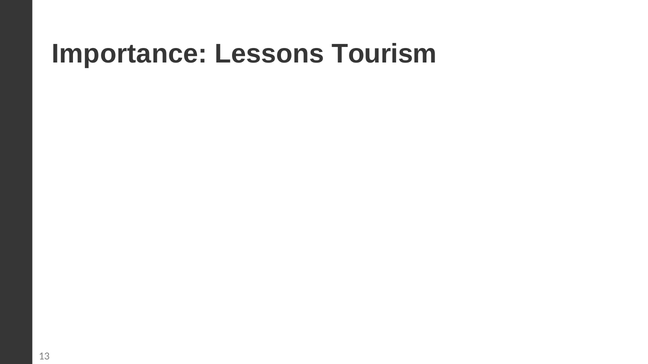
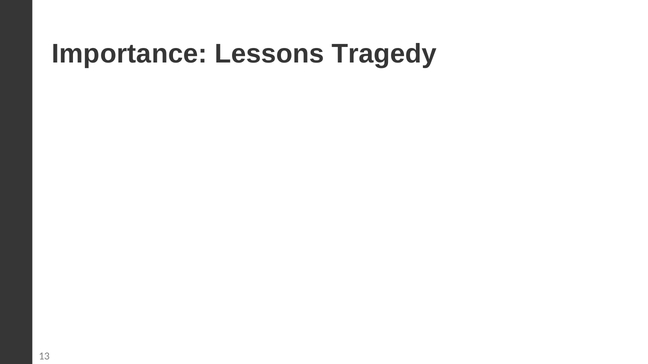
Tourism: Tourism -> Tragedy (384, 54)
